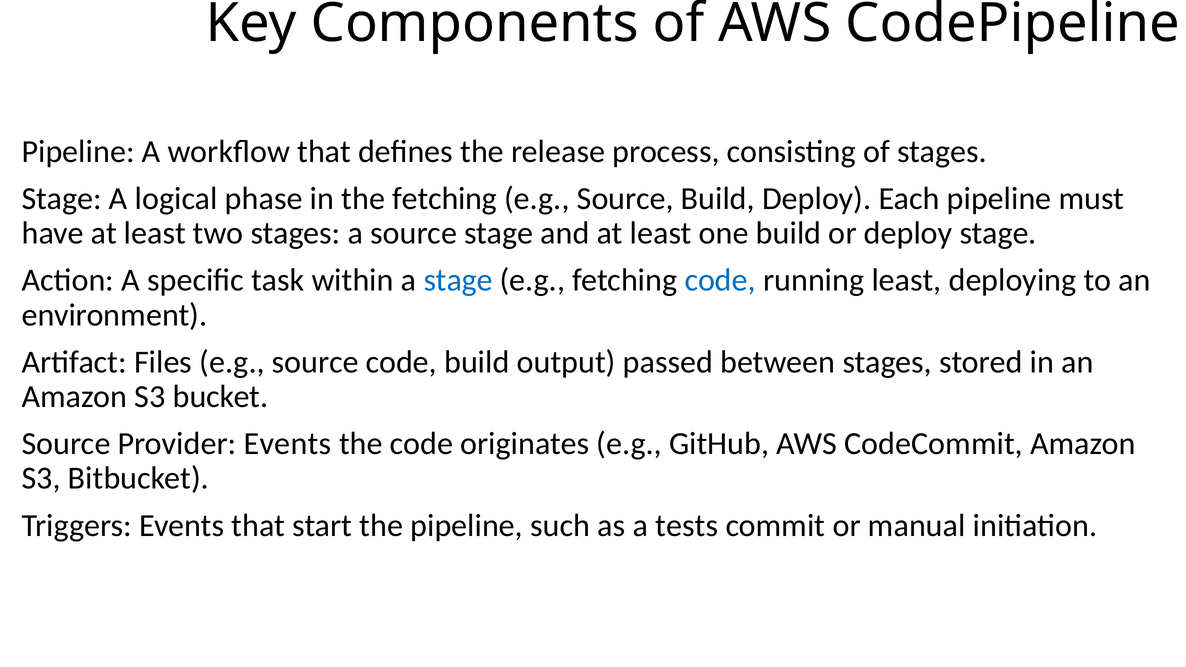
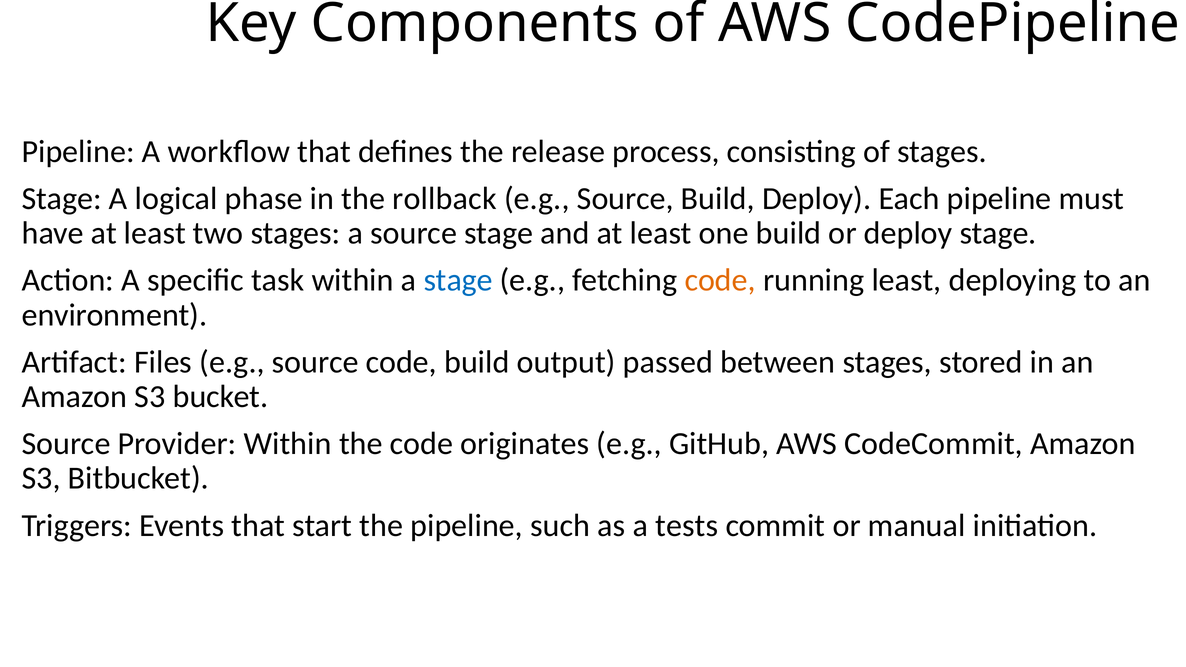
the fetching: fetching -> rollback (445, 199)
code colour: blue -> orange (720, 280)
Provider Events: Events -> Within (288, 444)
